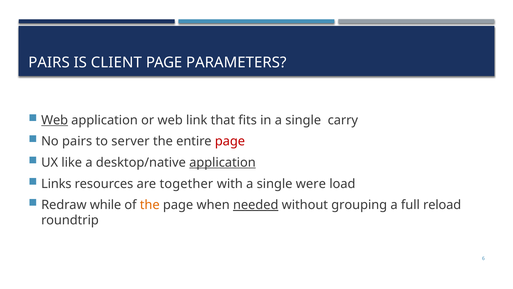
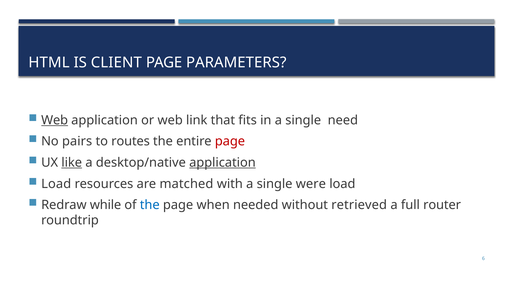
PAIRS: PAIRS -> HTML (49, 62)
carry: carry -> need (343, 120)
server: server -> routes (131, 141)
like underline: none -> present (72, 162)
Links: Links -> Load (56, 183)
together: together -> matched (186, 183)
the colour: orange -> blue (150, 205)
needed underline: present -> none (256, 205)
grouping: grouping -> retrieved (359, 205)
reload: reload -> router (442, 205)
